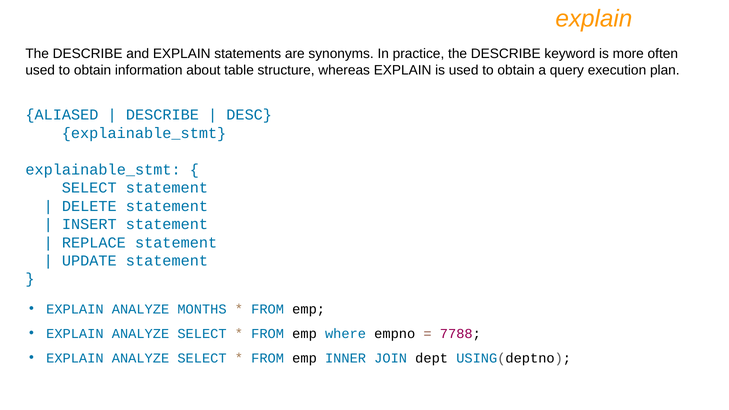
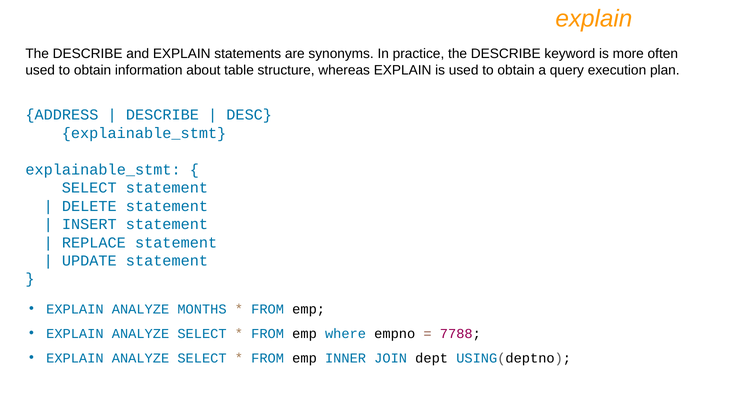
ALIASED: ALIASED -> ADDRESS (62, 115)
